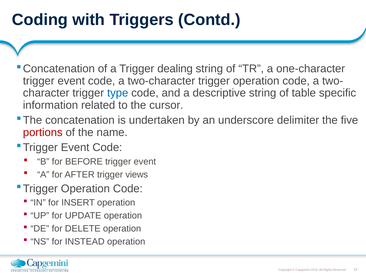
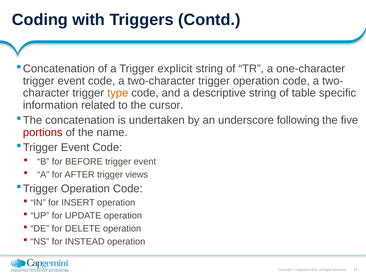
dealing: dealing -> explicit (175, 69)
type colour: blue -> orange (118, 93)
delimiter: delimiter -> following (298, 120)
